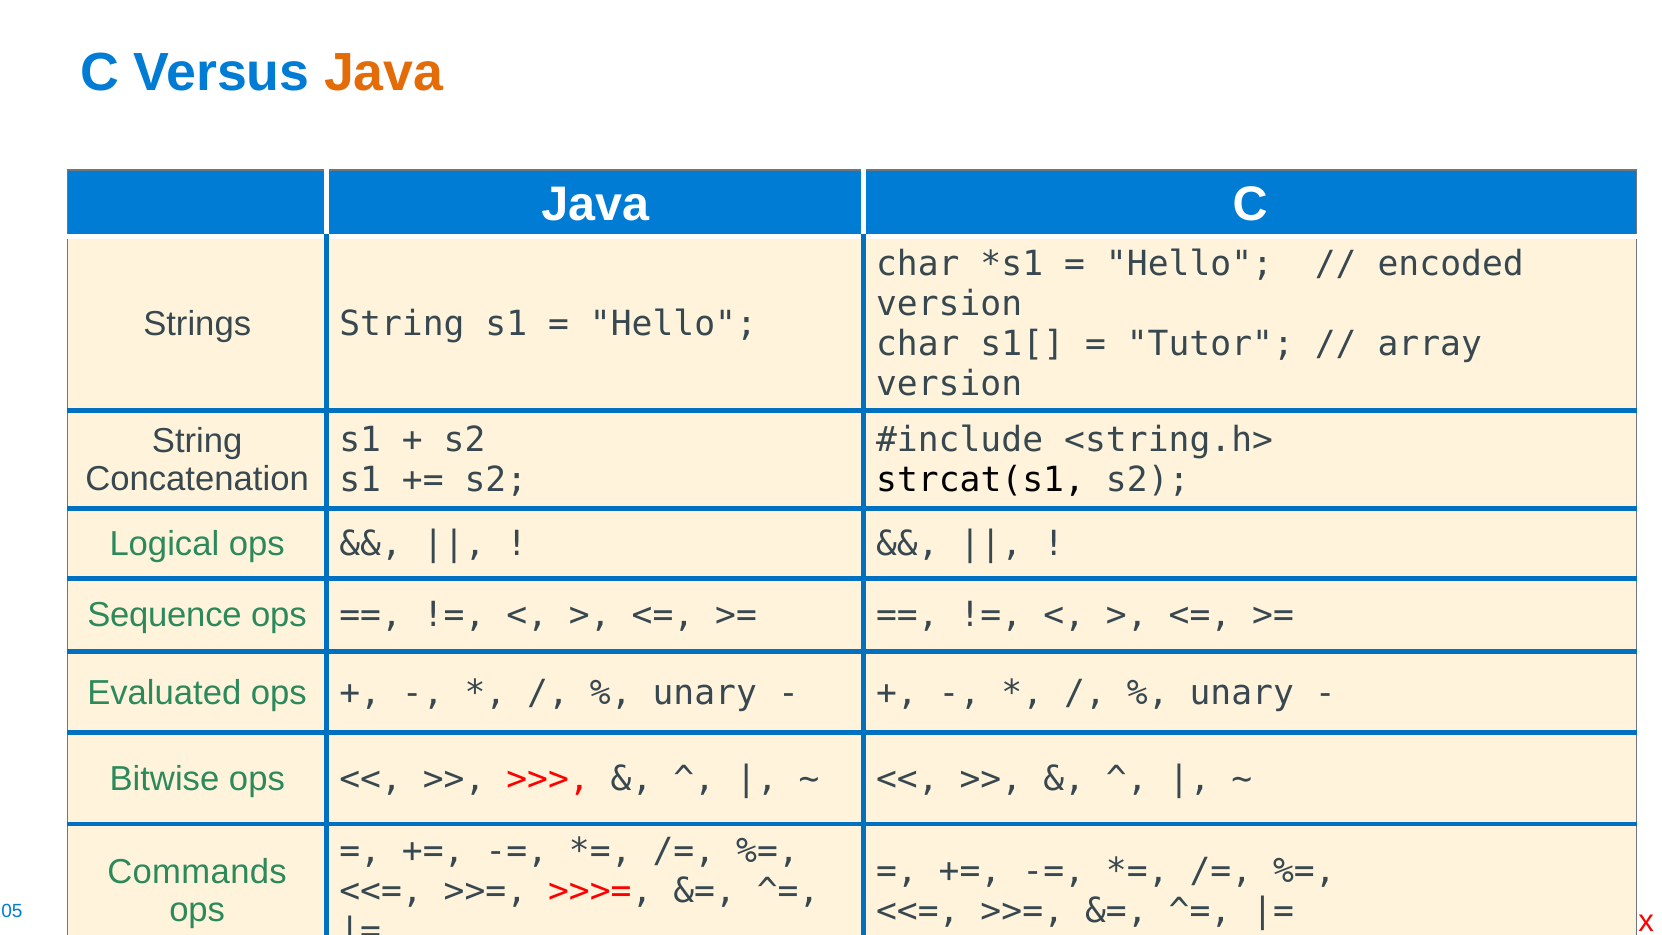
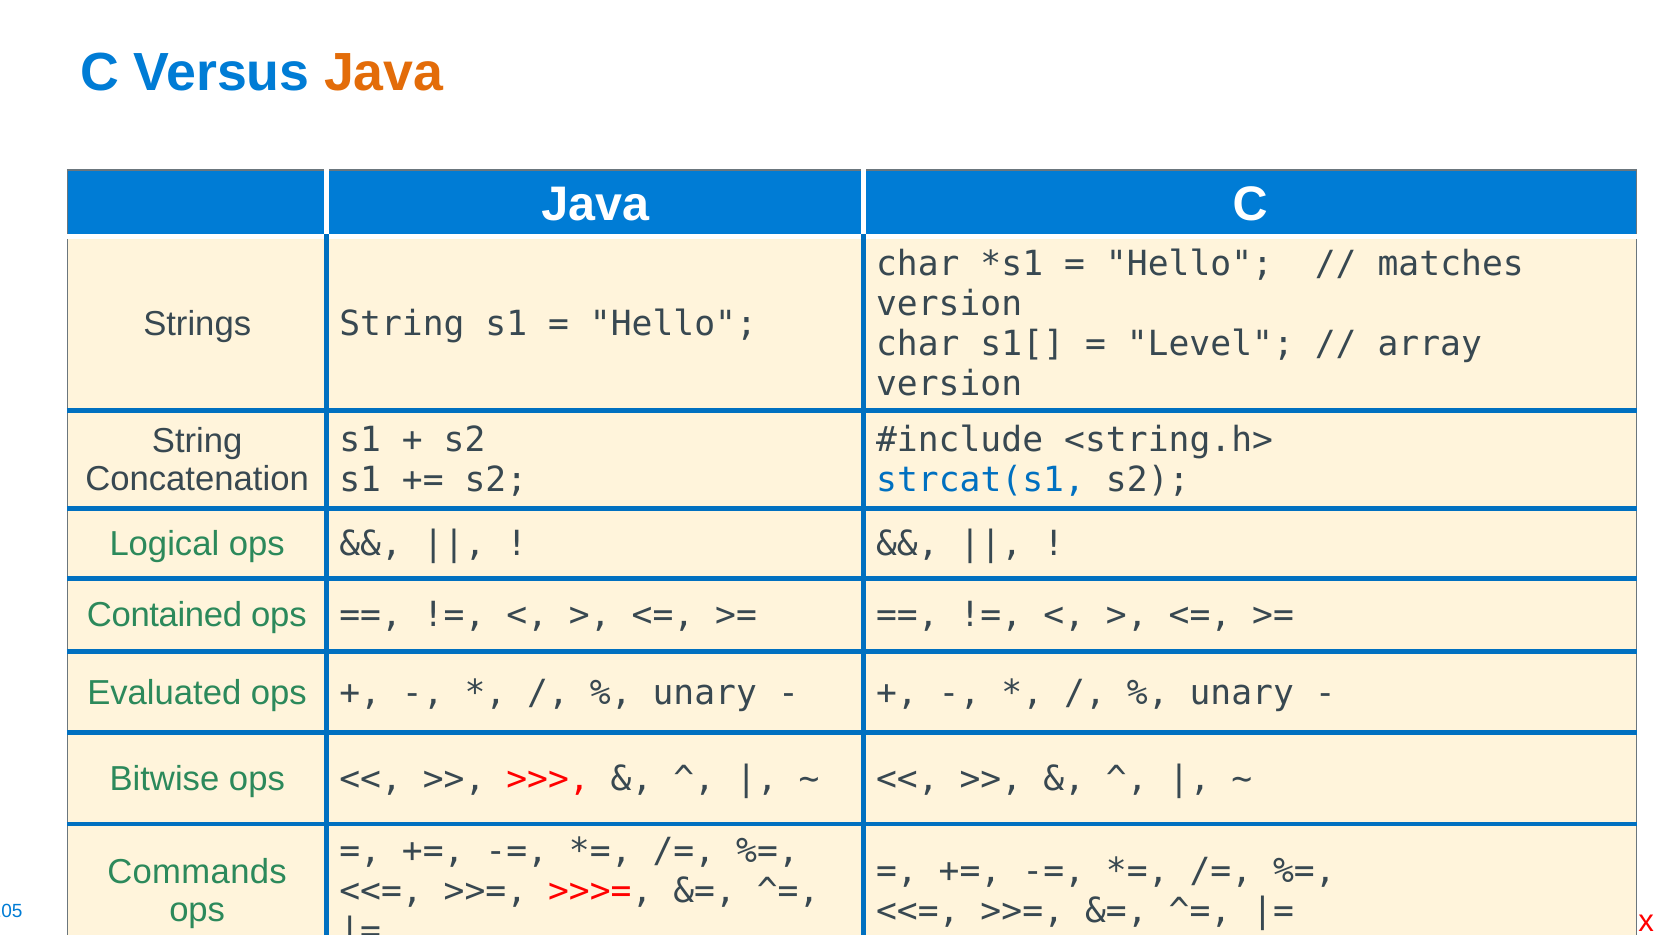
encoded: encoded -> matches (1451, 264)
Tutor: Tutor -> Level (1210, 344)
strcat(s1 colour: black -> blue (981, 480)
Sequence: Sequence -> Contained (165, 615)
